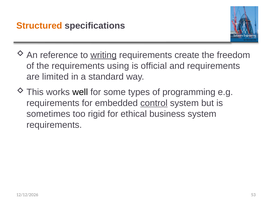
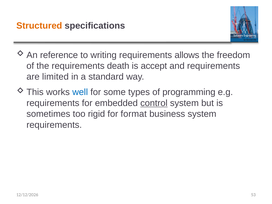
writing underline: present -> none (104, 55)
create: create -> allows (187, 55)
using: using -> death (118, 66)
official: official -> accept (154, 66)
well colour: black -> blue (80, 92)
ethical: ethical -> format (134, 114)
